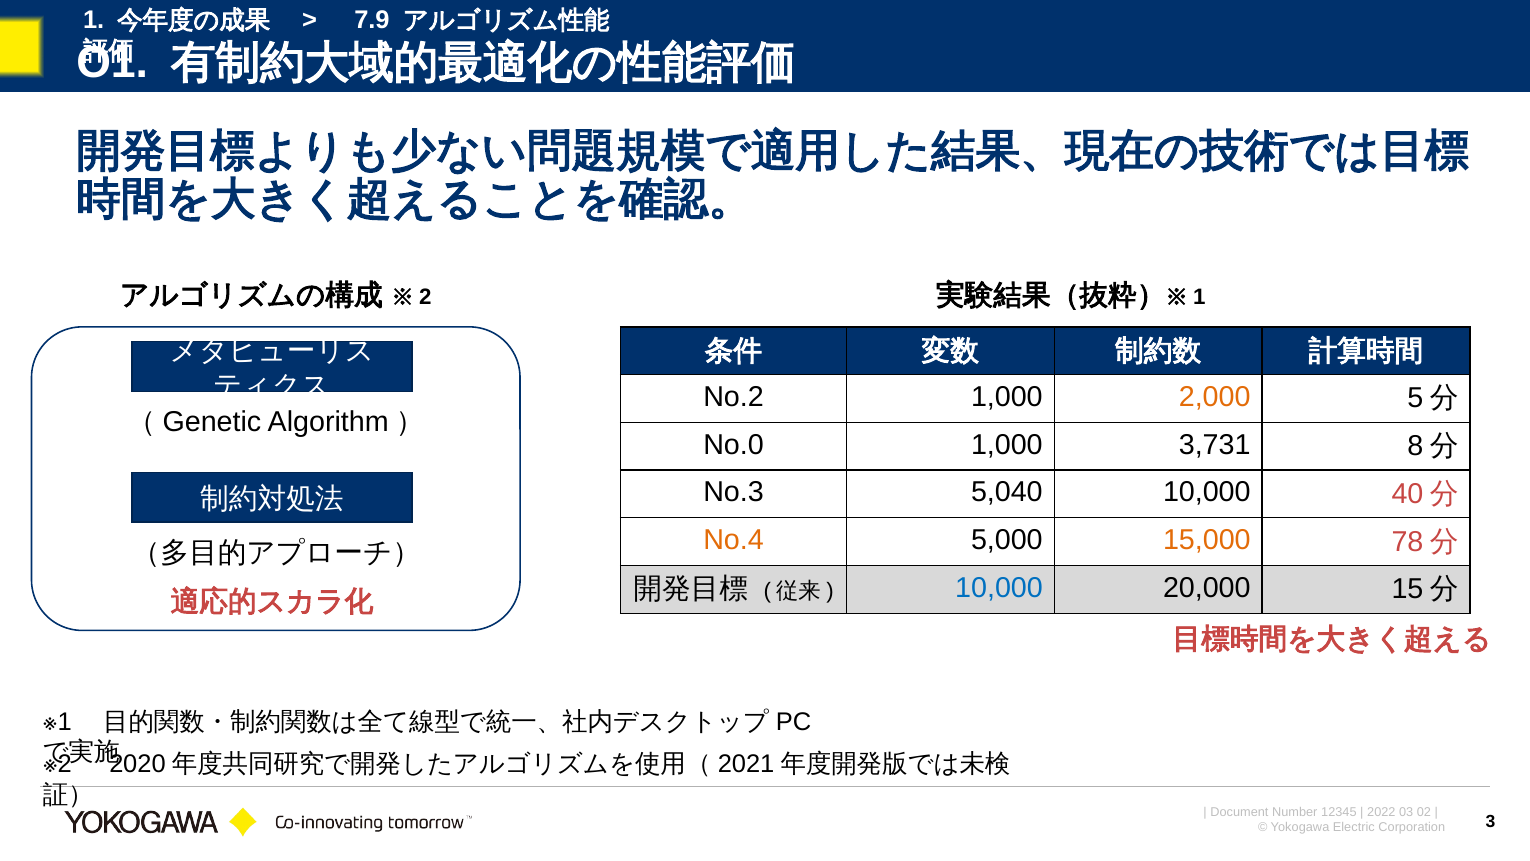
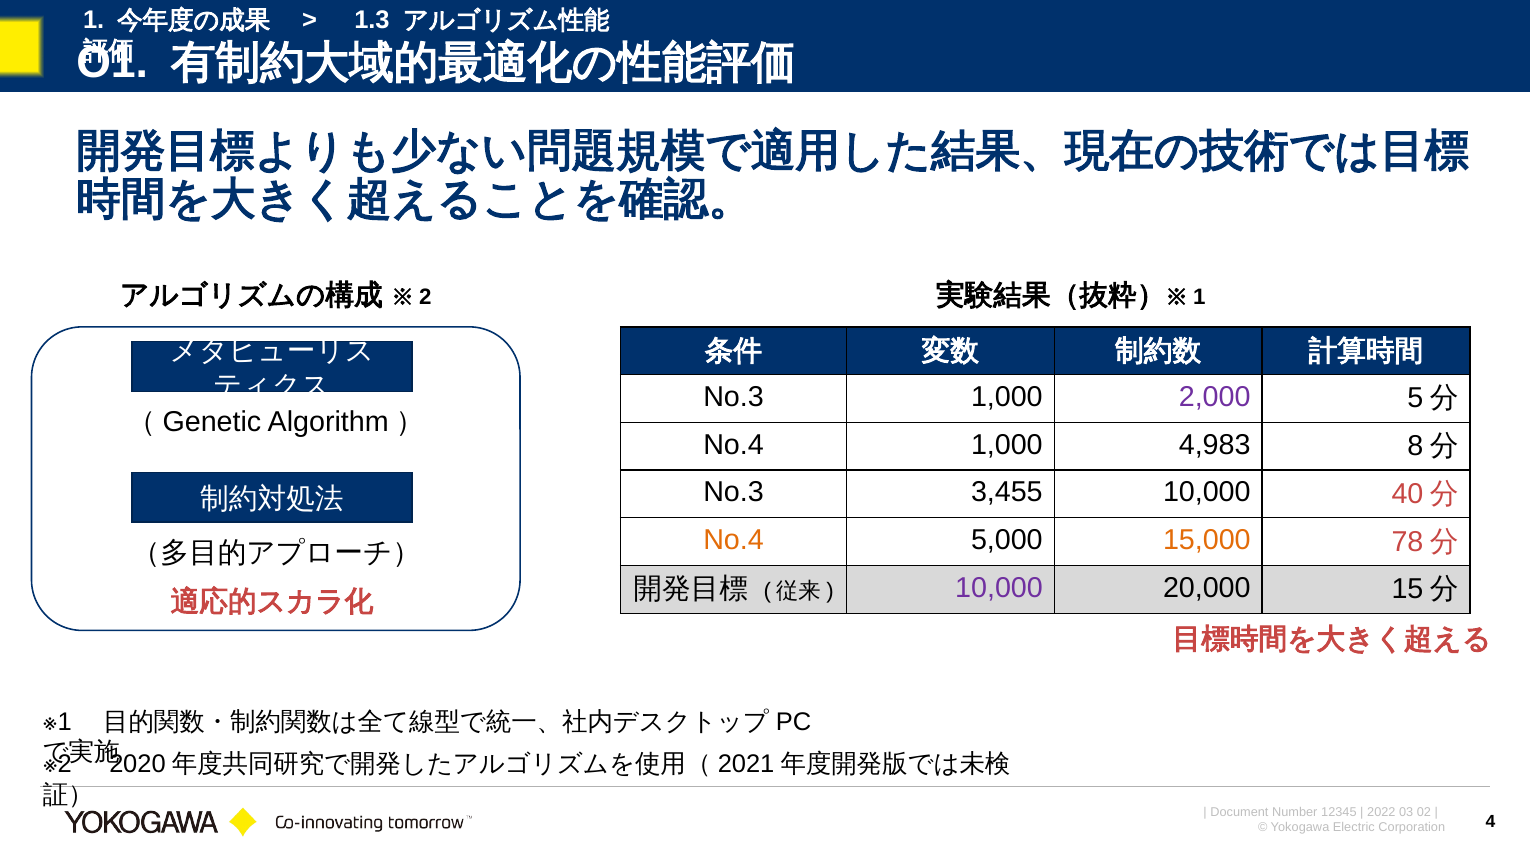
7.9: 7.9 -> 1.3 (372, 20)
No.2: No.2 -> No.3 (734, 397)
2,000 colour: orange -> purple (1215, 397)
No.0: No.0 -> No.4 (734, 444)
3,731: 3,731 -> 4,983 (1215, 444)
5,040: 5,040 -> 3,455 (1007, 492)
10,000 colour: blue -> purple (999, 588)
3: 3 -> 4 (1491, 822)
